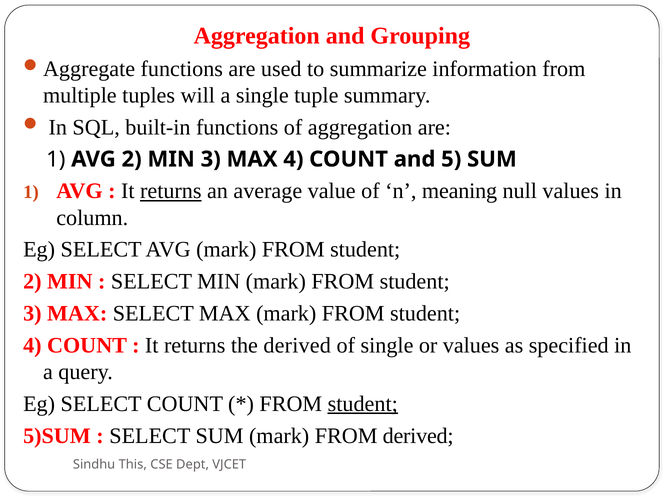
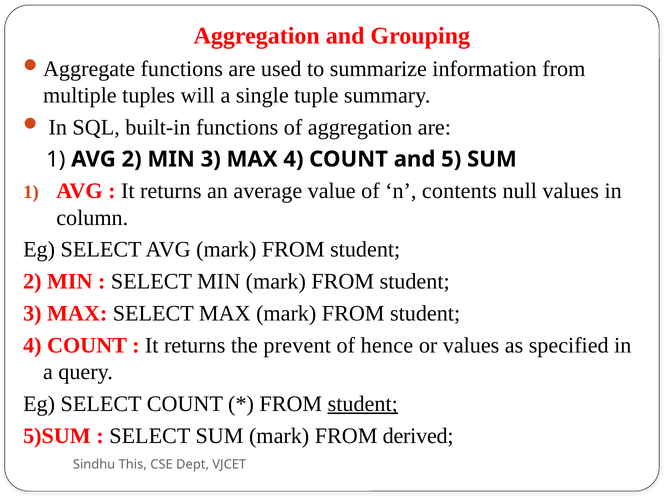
returns underline: present -> none (171, 191)
meaning: meaning -> contents (459, 191)
the derived: derived -> prevent (297, 345)
of single: single -> hence (387, 345)
